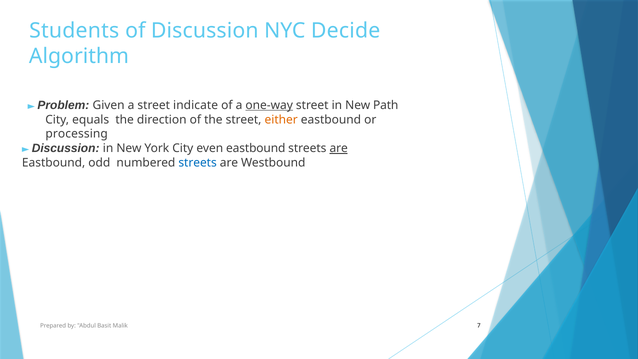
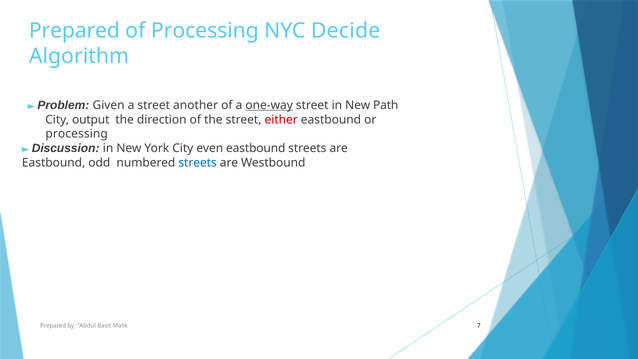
Students: Students -> Prepared (74, 31)
of Discussion: Discussion -> Processing (205, 31)
indicate: indicate -> another (196, 105)
equals: equals -> output (91, 120)
either colour: orange -> red (281, 120)
are underline: present -> none (339, 148)
